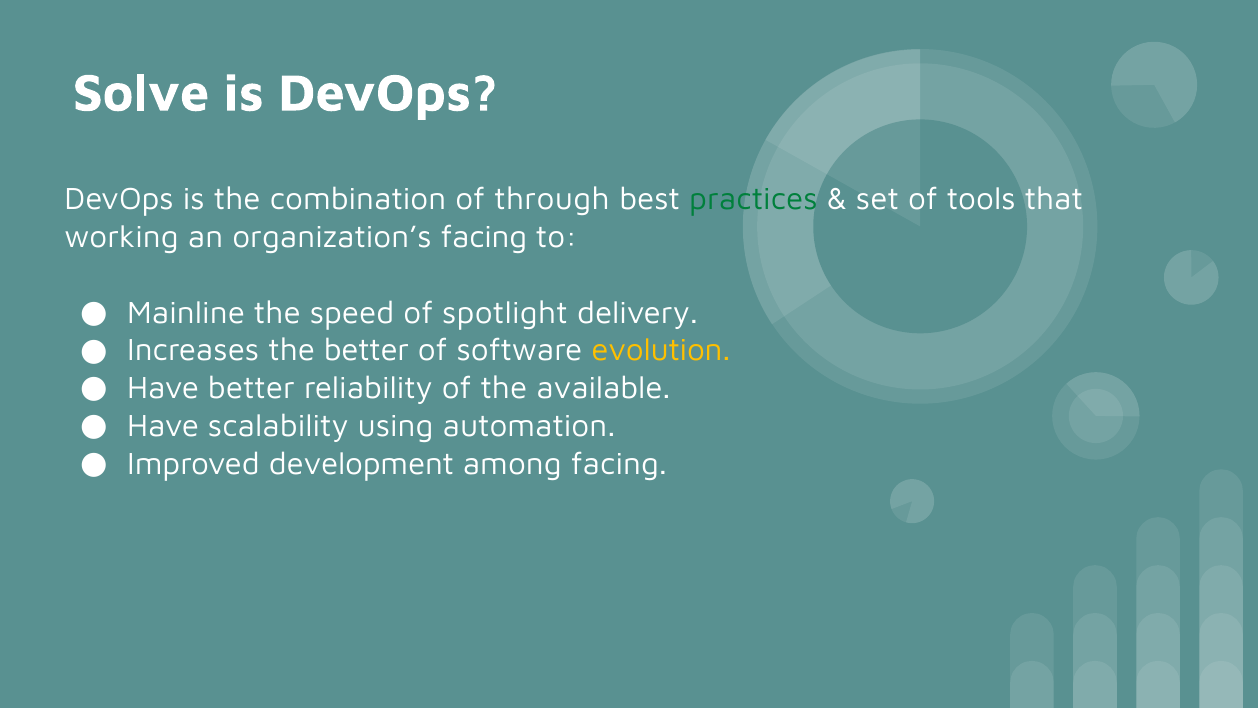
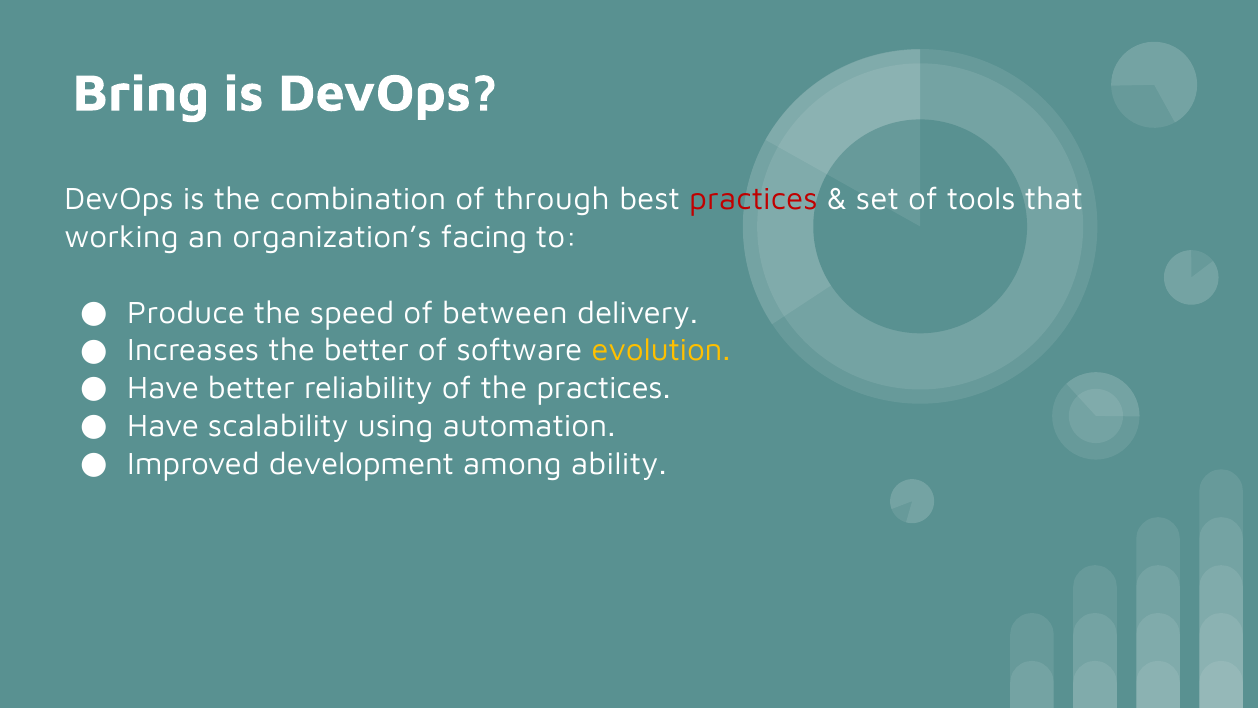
Solve: Solve -> Bring (141, 93)
practices colour: green -> red (753, 199)
Mainline: Mainline -> Produce (186, 312)
spotlight: spotlight -> between (505, 312)
the available: available -> practices (604, 388)
among facing: facing -> ability (619, 463)
